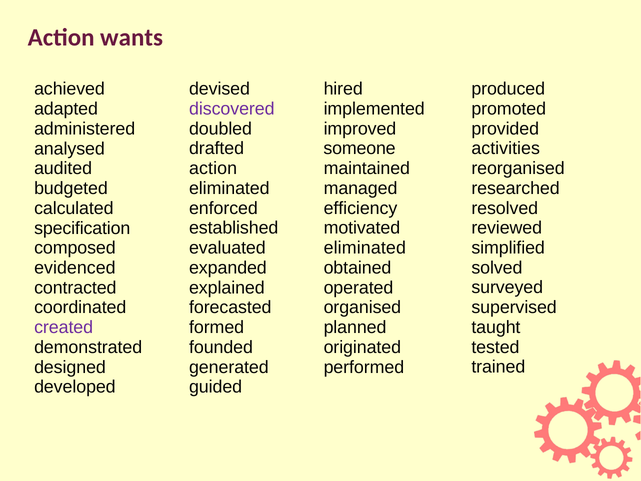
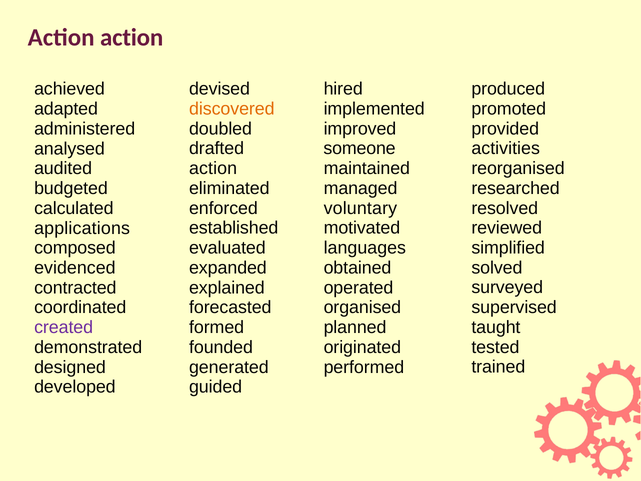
Action wants: wants -> action (132, 38)
discovered colour: purple -> orange (232, 109)
efficiency: efficiency -> voluntary (360, 208)
specification: specification -> applications (82, 228)
eliminated: eliminated -> languages (365, 248)
